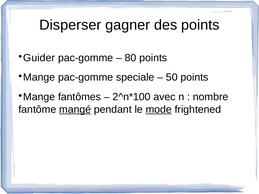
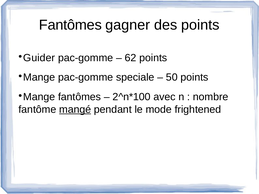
Disperser: Disperser -> Fantômes (70, 25)
80: 80 -> 62 (131, 58)
mode underline: present -> none (159, 110)
